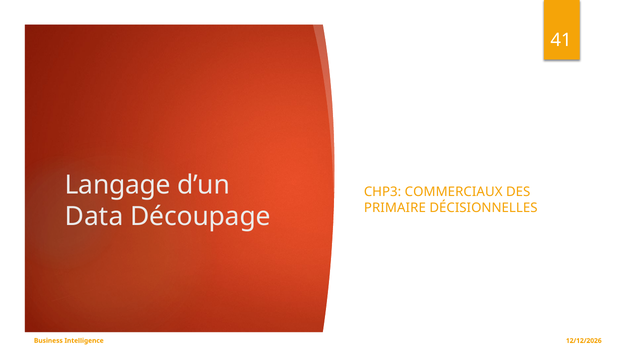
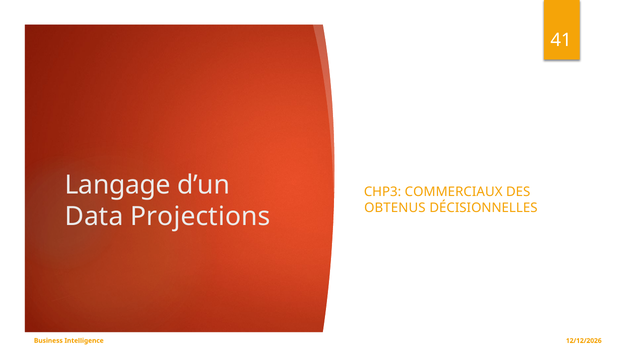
PRIMAIRE: PRIMAIRE -> OBTENUS (395, 208)
Découpage: Découpage -> Projections (200, 217)
